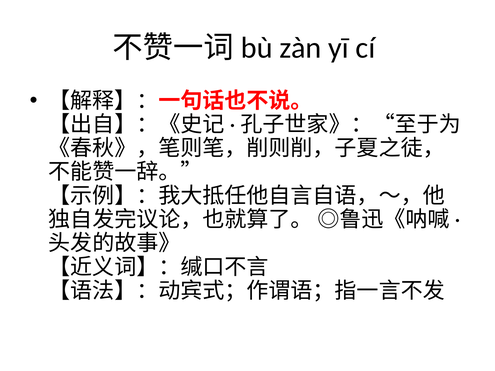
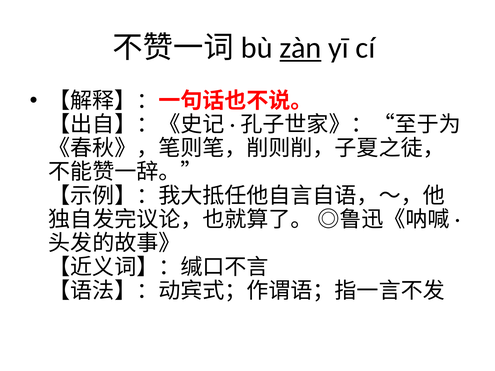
zàn underline: none -> present (301, 48)
